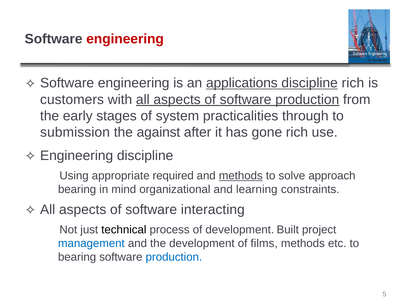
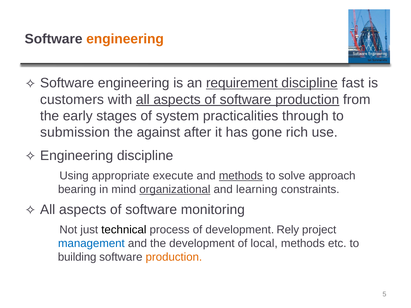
engineering colour: red -> orange (125, 39)
applications: applications -> requirement (242, 83)
discipline rich: rich -> fast (353, 83)
required: required -> execute (173, 176)
organizational underline: none -> present (175, 190)
interacting: interacting -> monitoring (213, 210)
Built: Built -> Rely (288, 230)
films: films -> local (264, 244)
bearing: bearing -> building (77, 257)
production colour: blue -> orange (174, 257)
